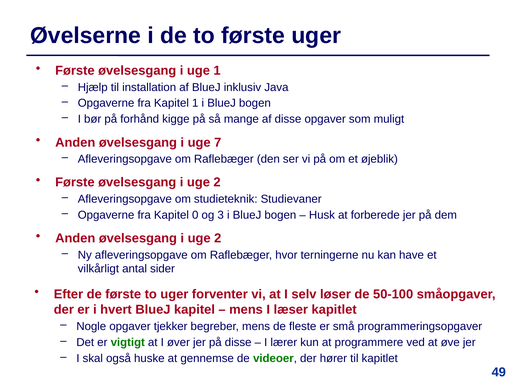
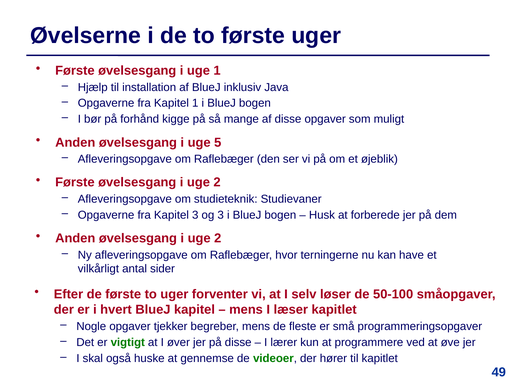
7: 7 -> 5 (218, 142)
Kapitel 0: 0 -> 3 (195, 215)
